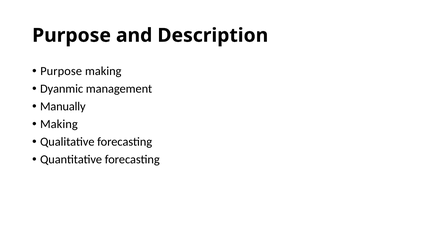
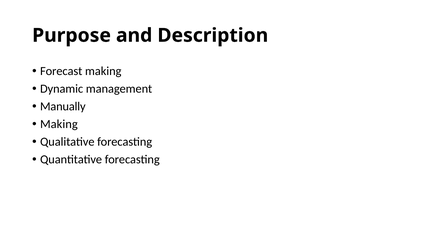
Purpose: Purpose -> Forecast (61, 71)
Dyanmic: Dyanmic -> Dynamic (62, 89)
